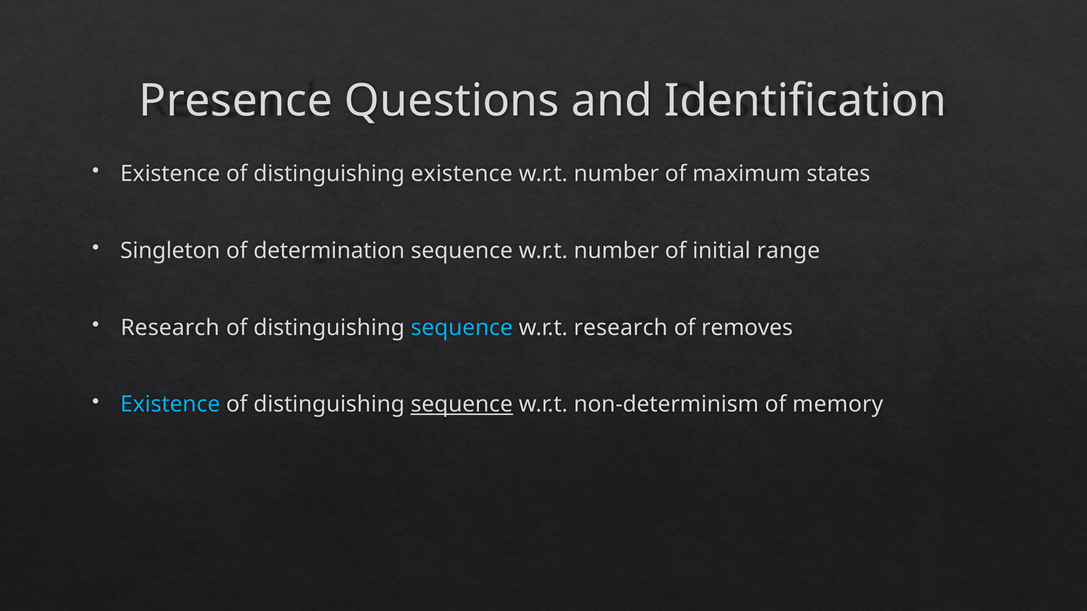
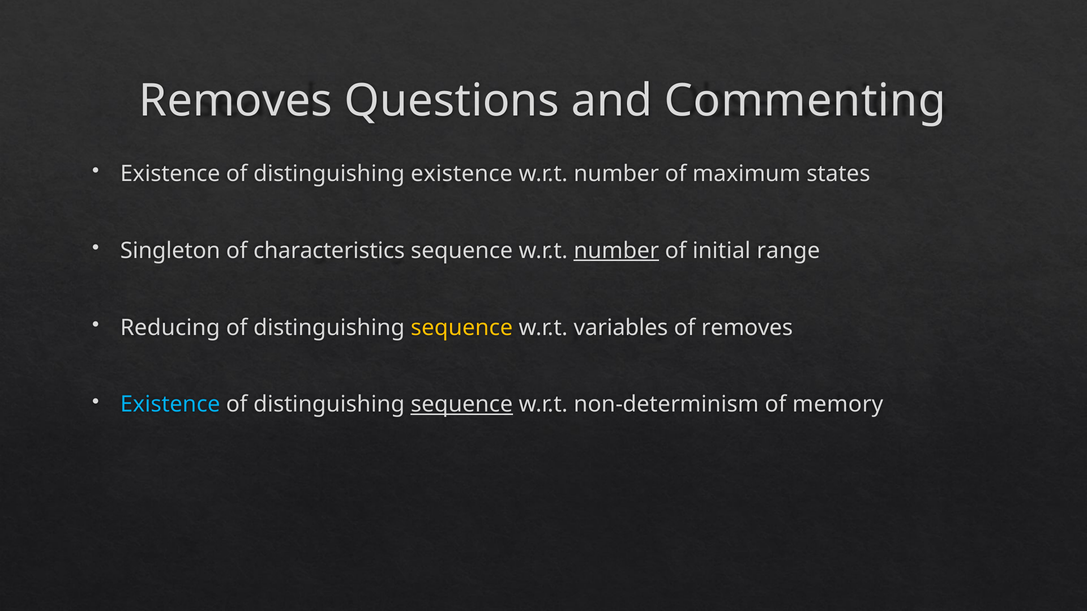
Presence: Presence -> Removes (236, 101)
Identification: Identification -> Commenting (805, 101)
determination: determination -> characteristics (329, 251)
number underline: none -> present (616, 251)
Research: Research -> Reducing (170, 328)
sequence colour: light blue -> yellow (462, 328)
w.r.t research: research -> variables (621, 328)
